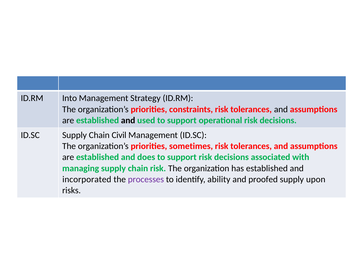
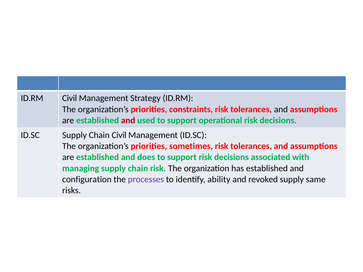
ID.RM Into: Into -> Civil (70, 98)
and colour: black -> red (128, 120)
incorporated: incorporated -> configuration (87, 179)
proofed: proofed -> revoked (263, 179)
upon: upon -> same (316, 179)
